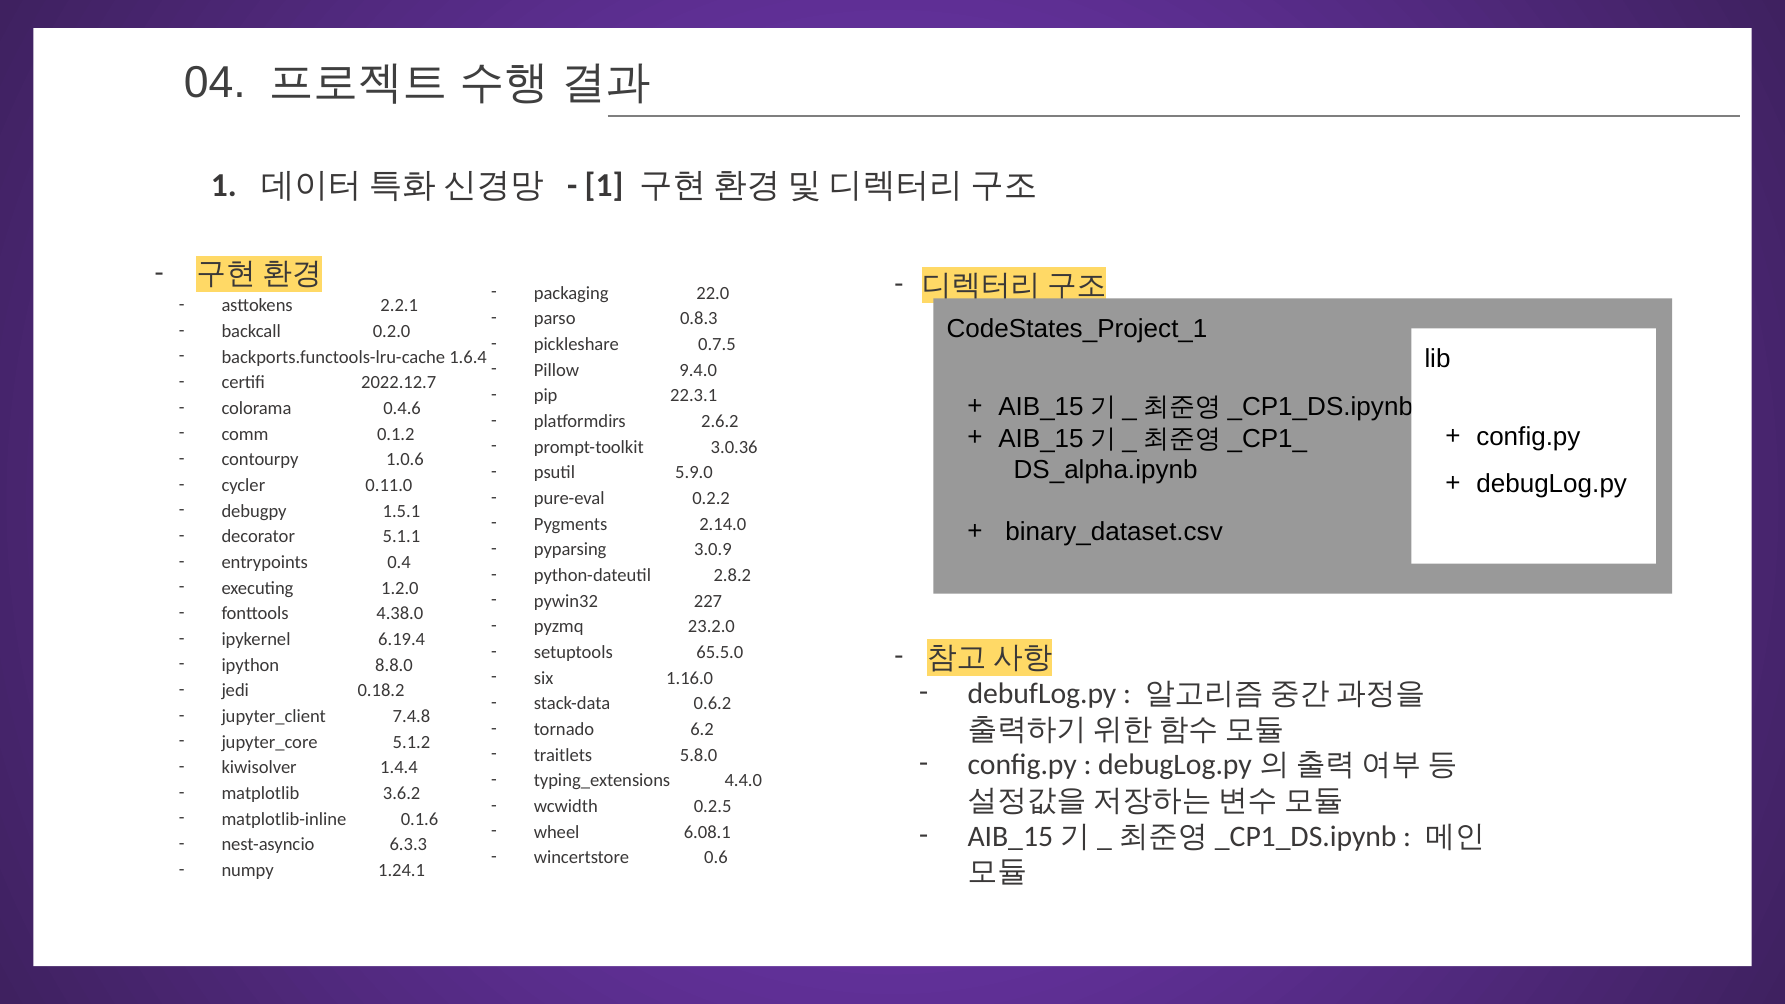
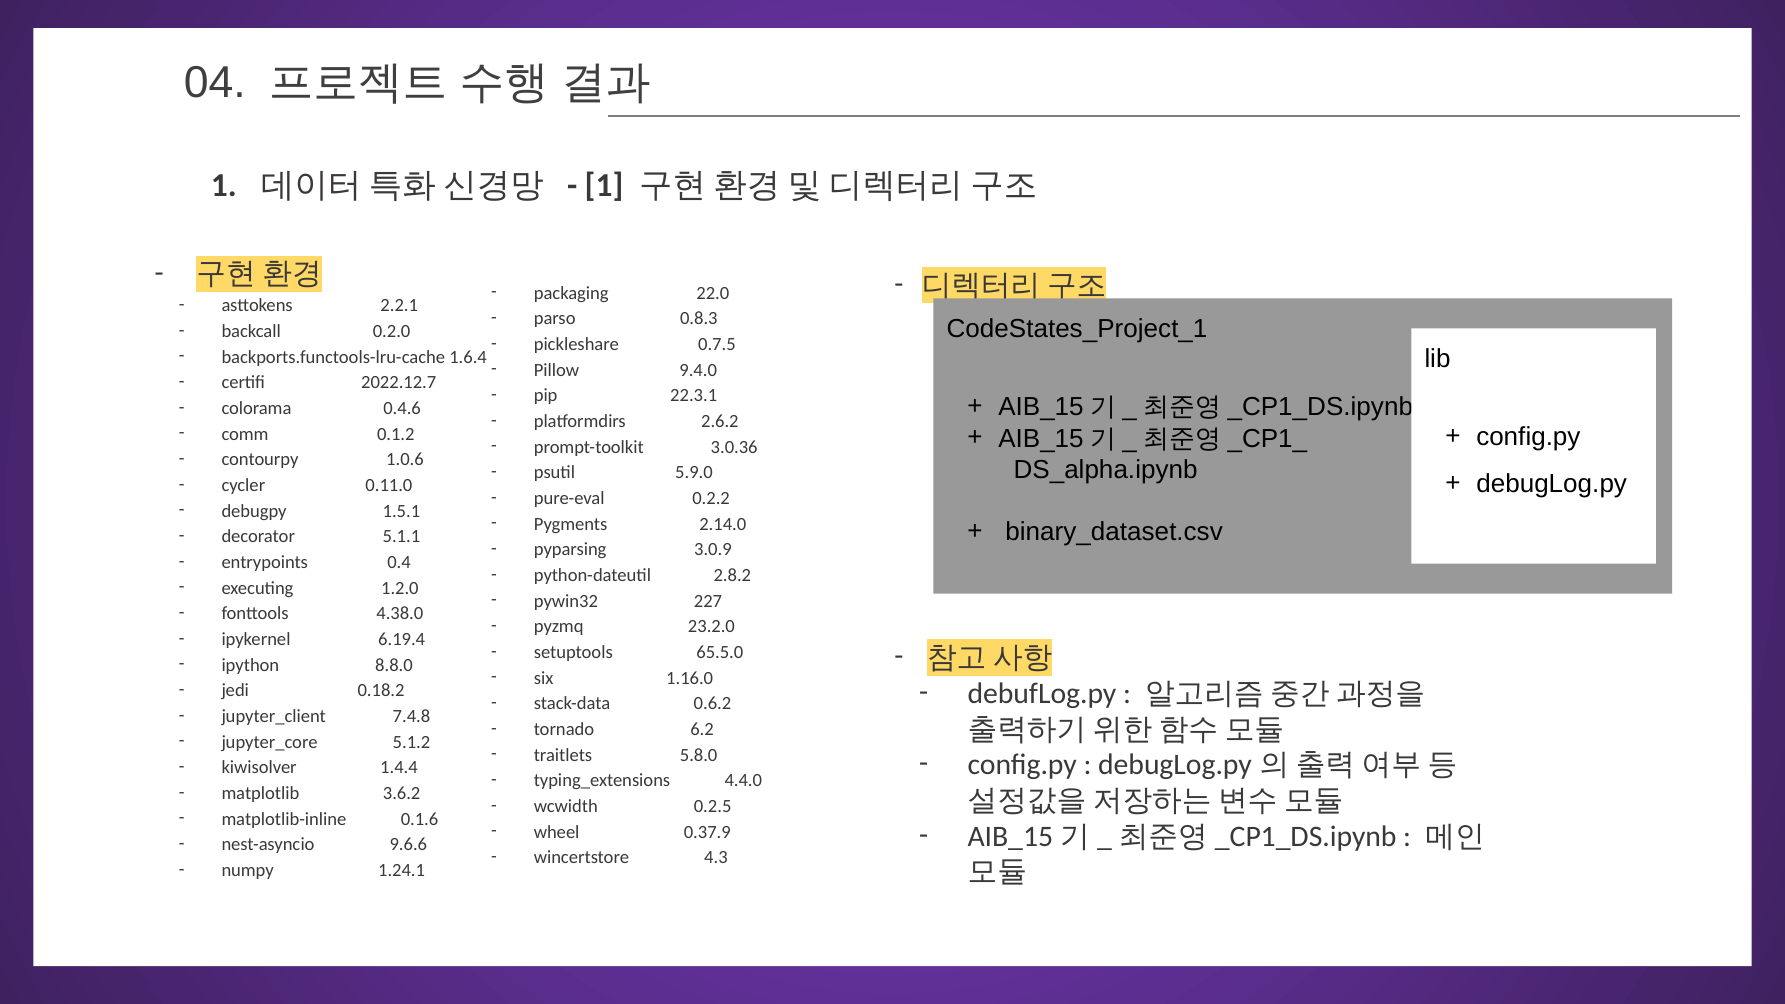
6.08.1: 6.08.1 -> 0.37.9 (707, 832)
6.3.3: 6.3.3 -> 9.6.6 (408, 845)
0.6: 0.6 -> 4.3 (716, 858)
